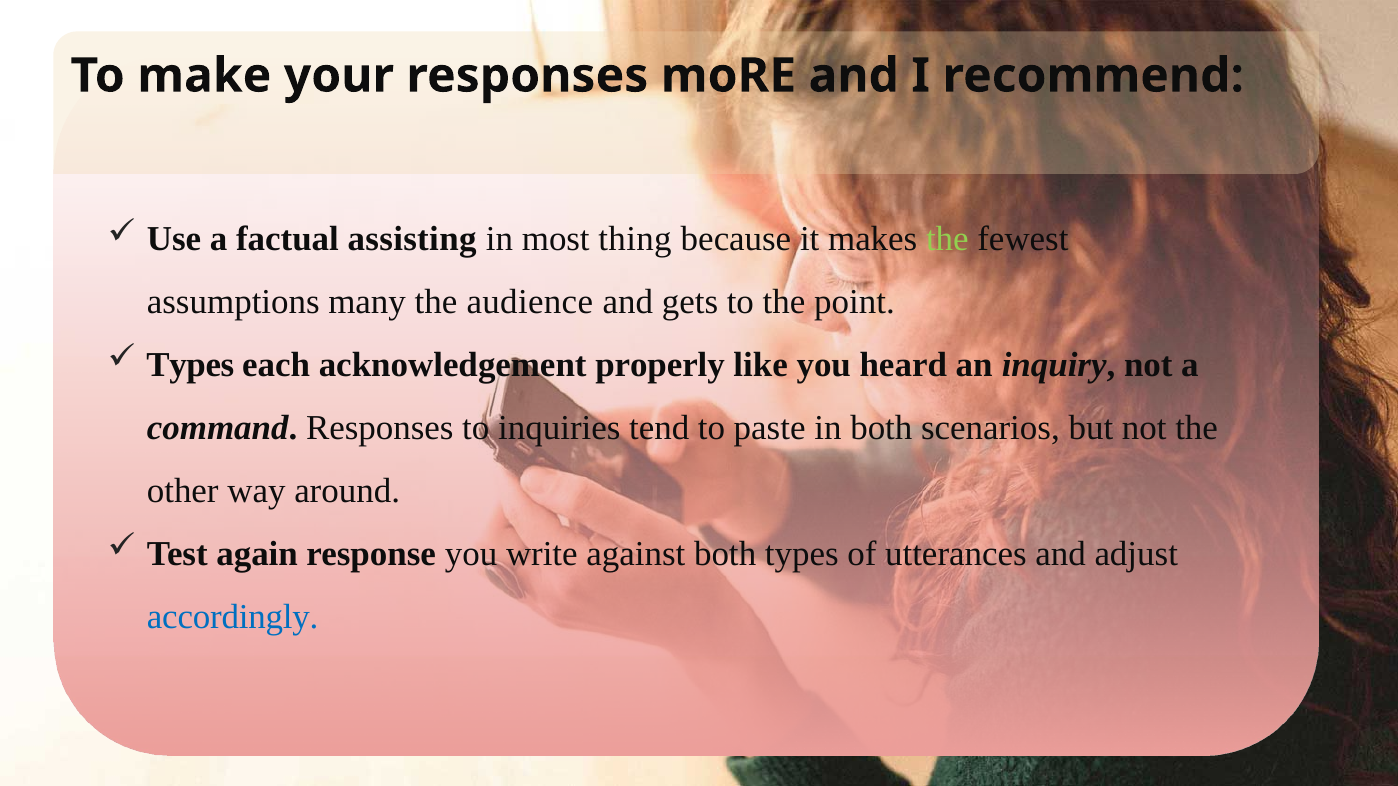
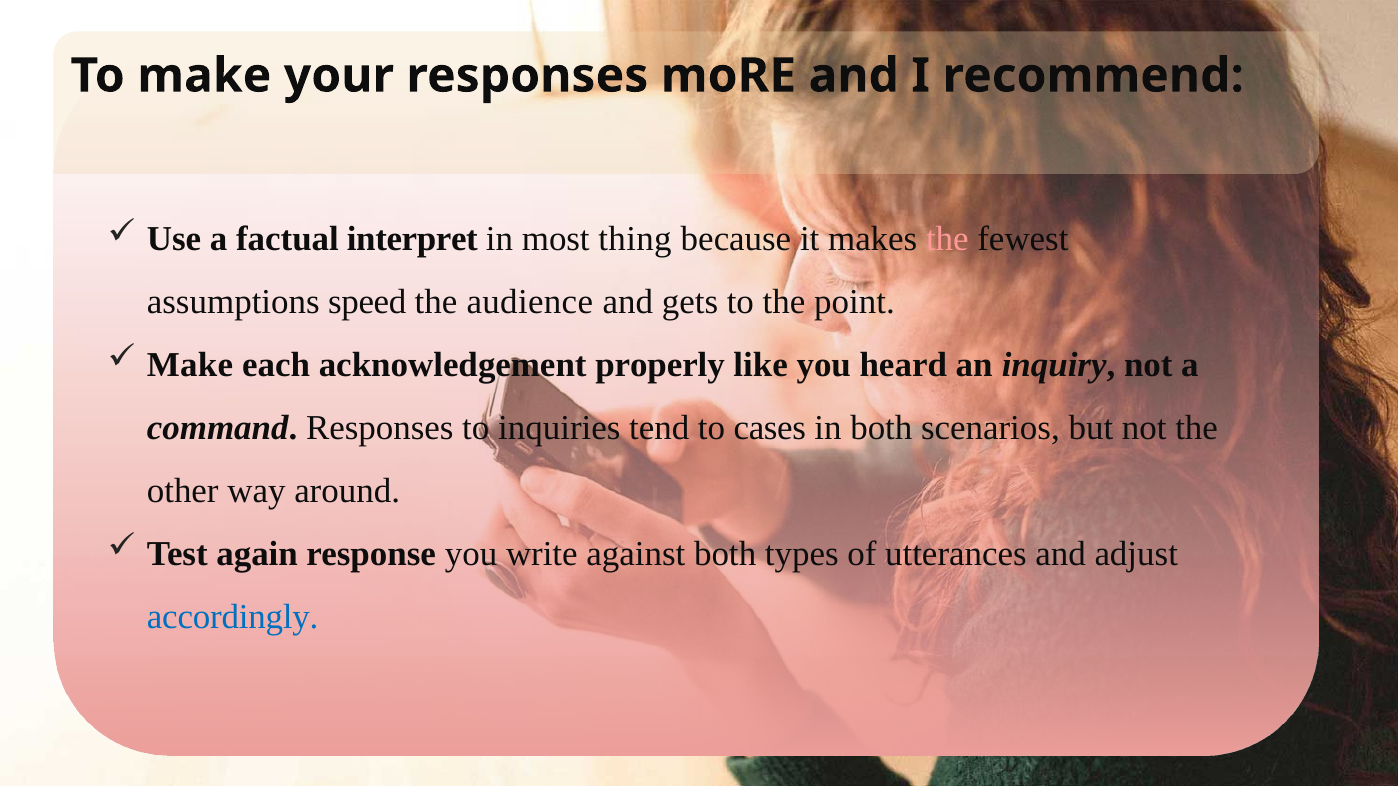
assisting: assisting -> interpret (412, 239)
the colour: light green -> pink (947, 239)
many: many -> speed (367, 302)
Types: Types -> Make (190, 365)
paste: paste -> cases (770, 428)
